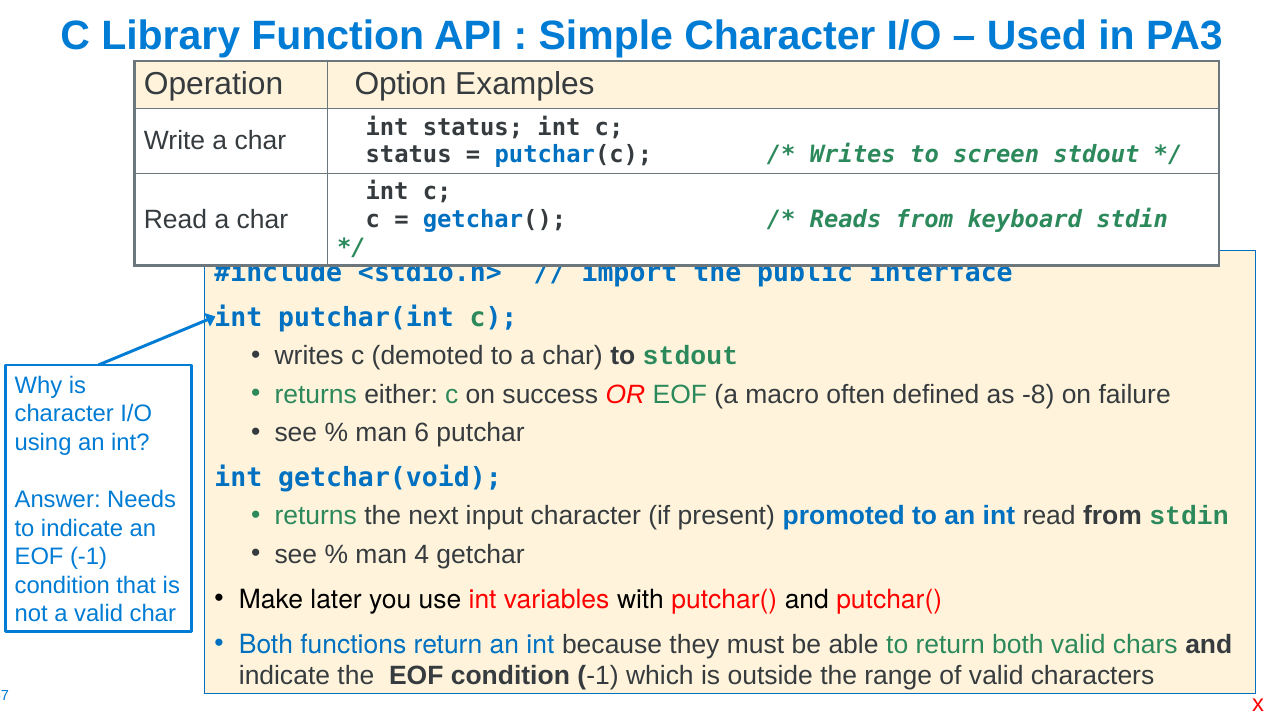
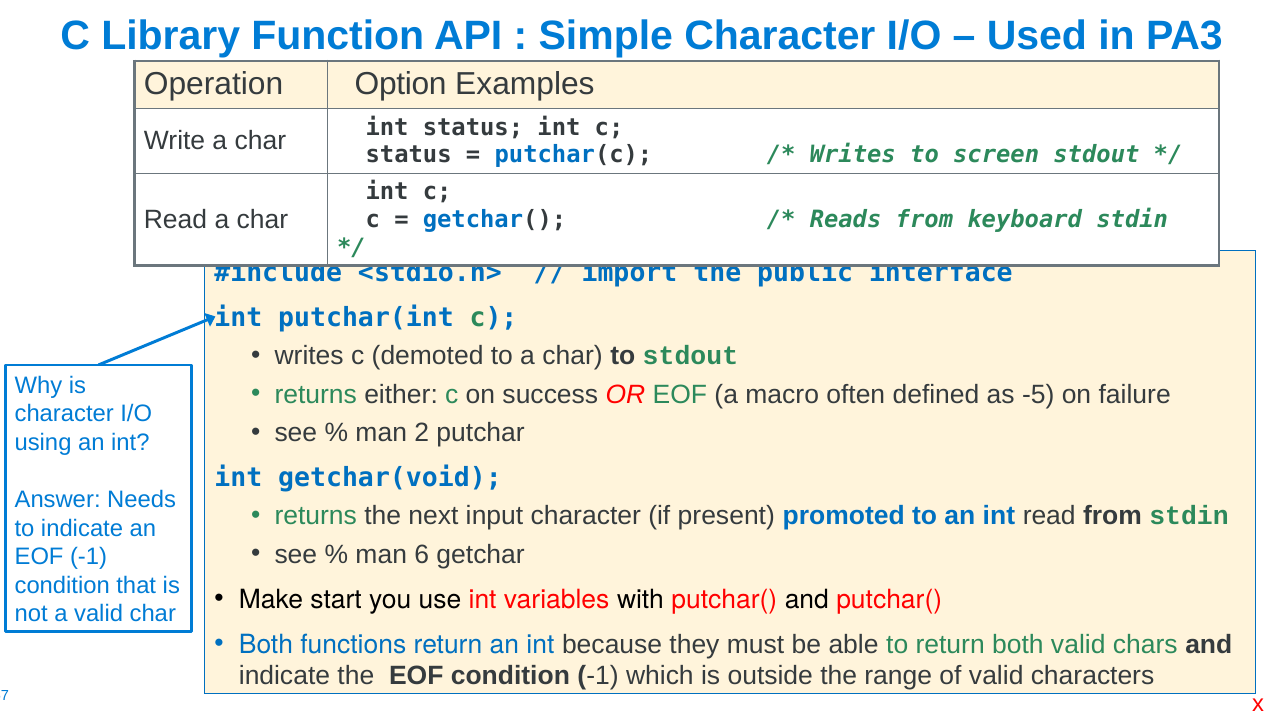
-8: -8 -> -5 (1038, 395)
6: 6 -> 2 (422, 433)
4: 4 -> 6 (422, 555)
later: later -> start (336, 600)
